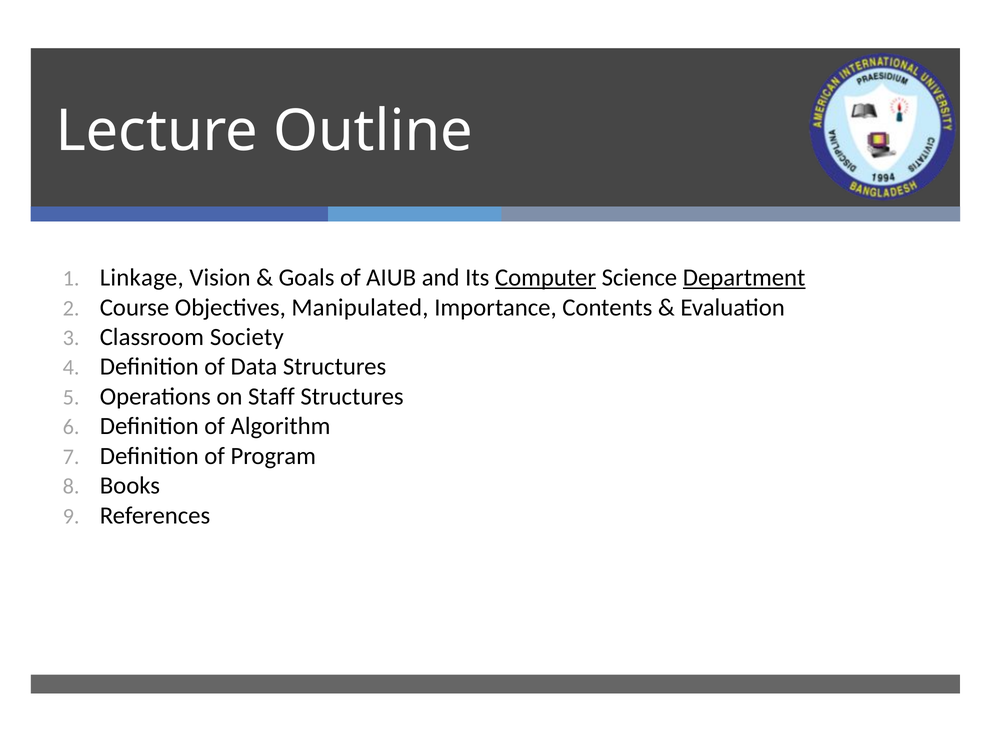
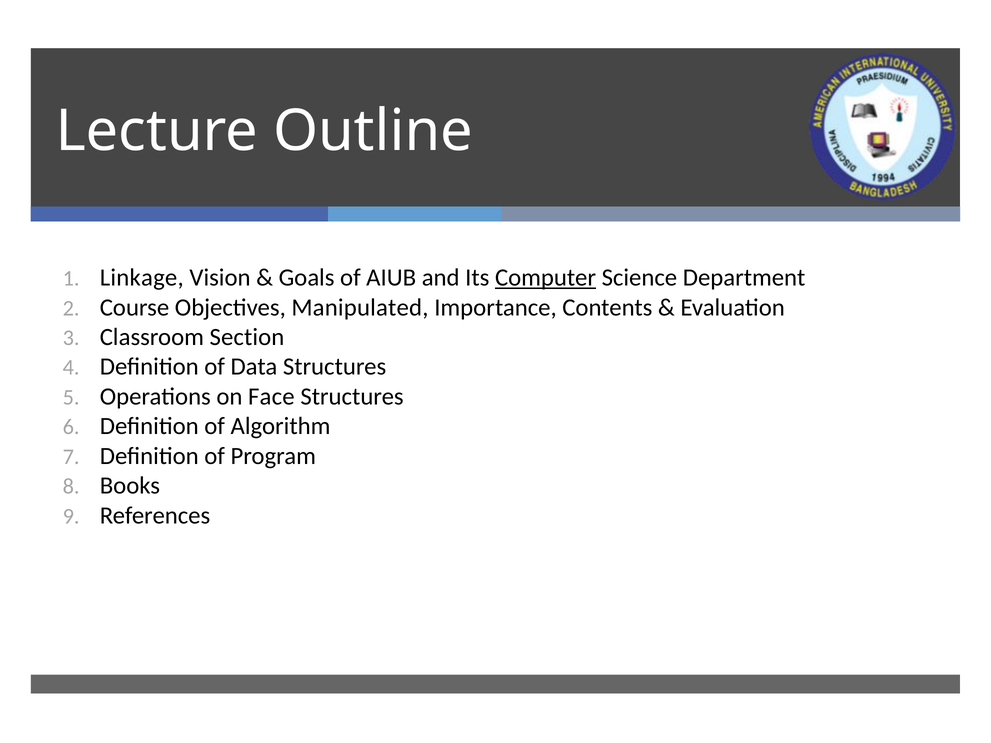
Department underline: present -> none (744, 278)
Society: Society -> Section (247, 337)
Staff: Staff -> Face (271, 397)
